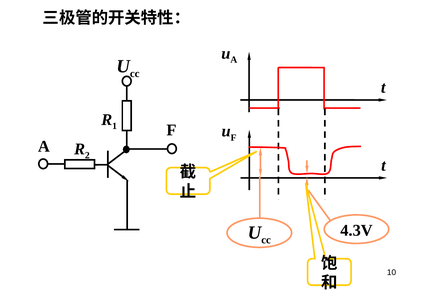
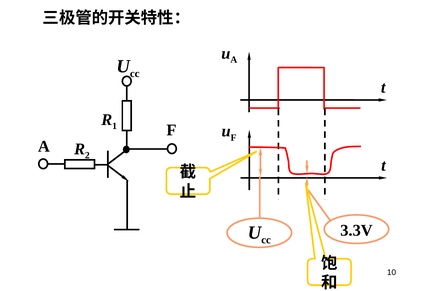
4.3V: 4.3V -> 3.3V (356, 231)
